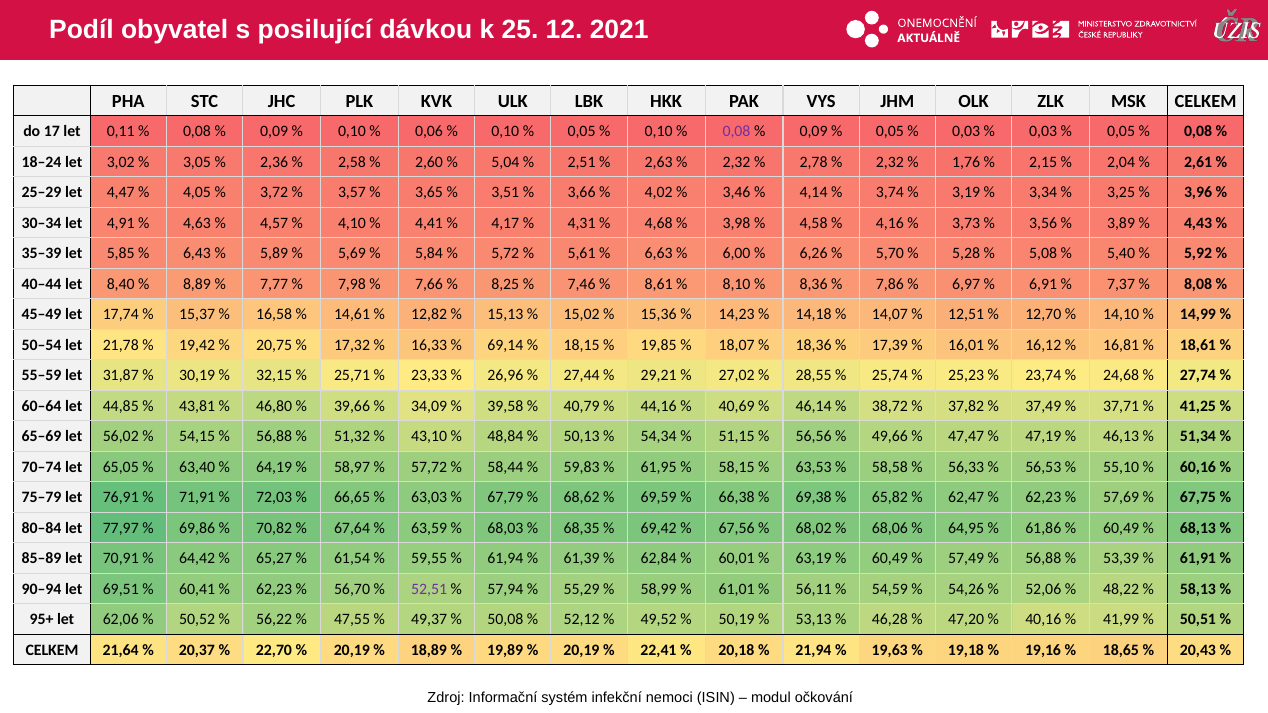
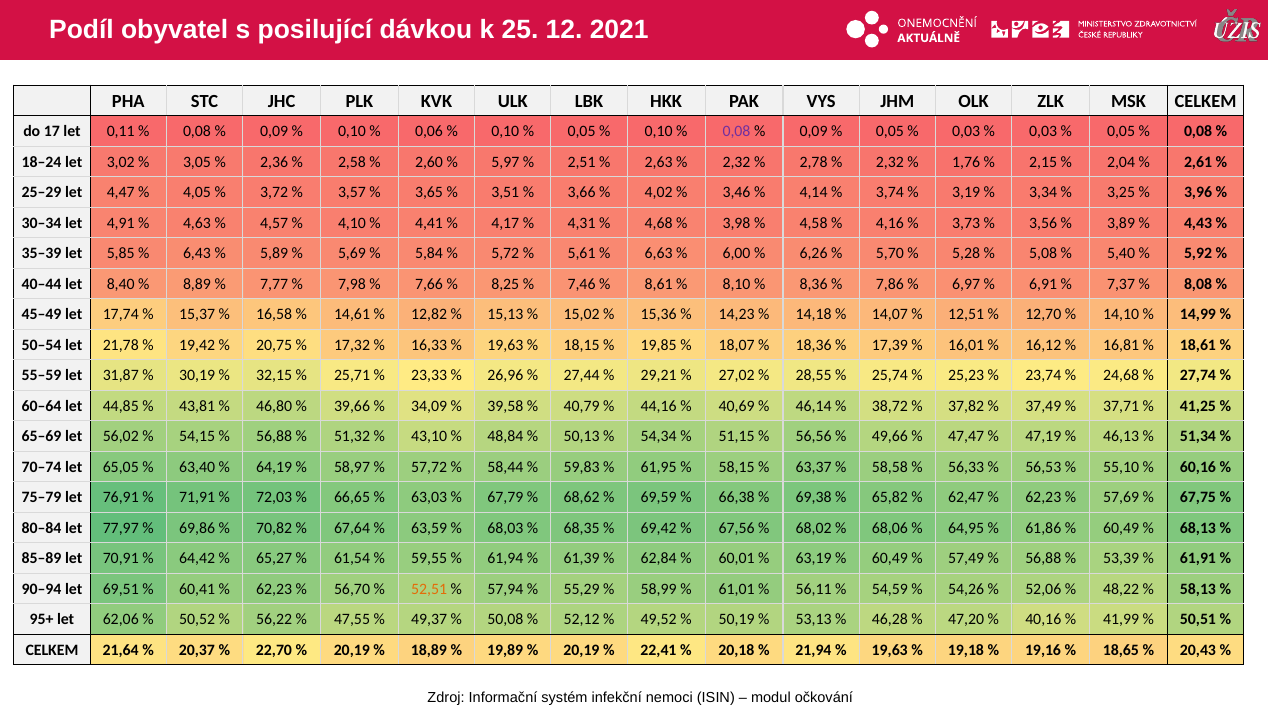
5,04: 5,04 -> 5,97 (505, 162)
69,14: 69,14 -> 19,63 (505, 345)
63,53: 63,53 -> 63,37 (814, 467)
52,51 colour: purple -> orange (429, 589)
